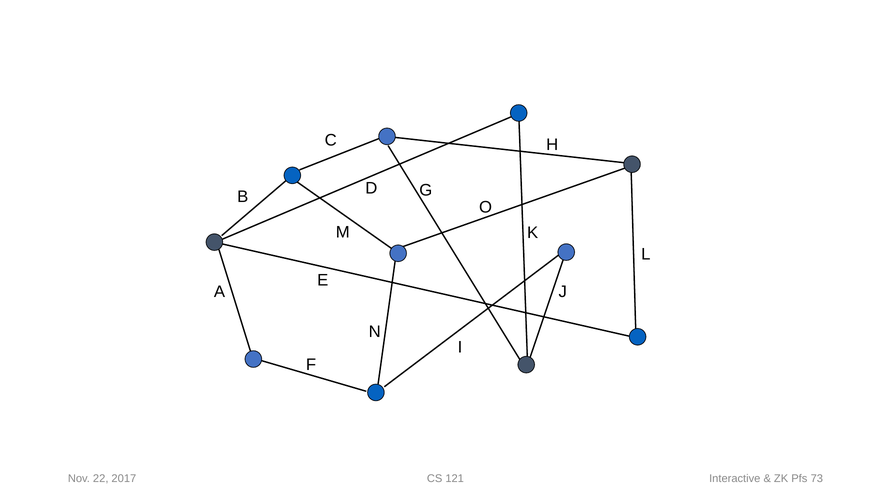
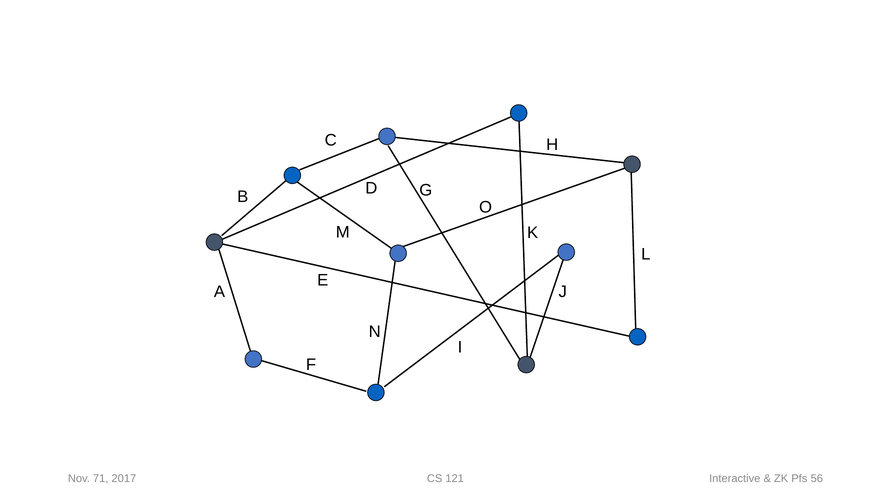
22: 22 -> 71 (101, 479)
73: 73 -> 56 (817, 479)
